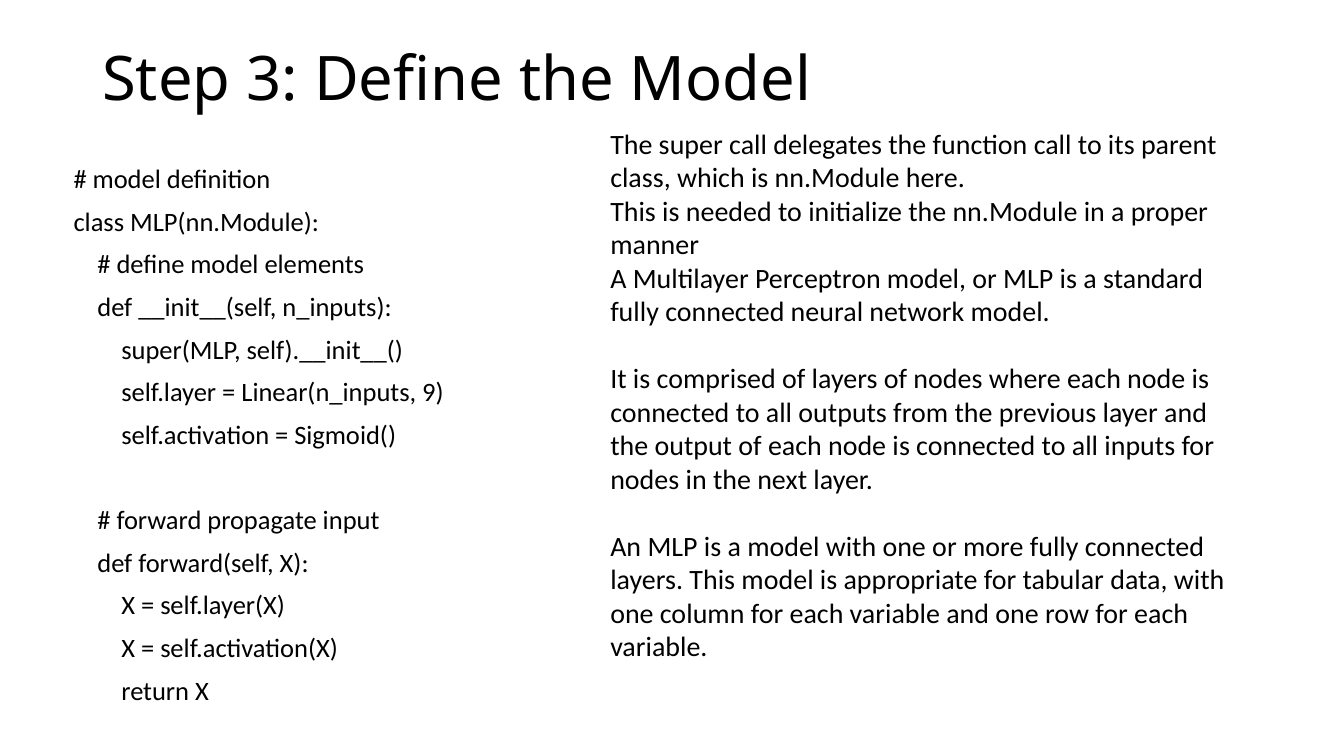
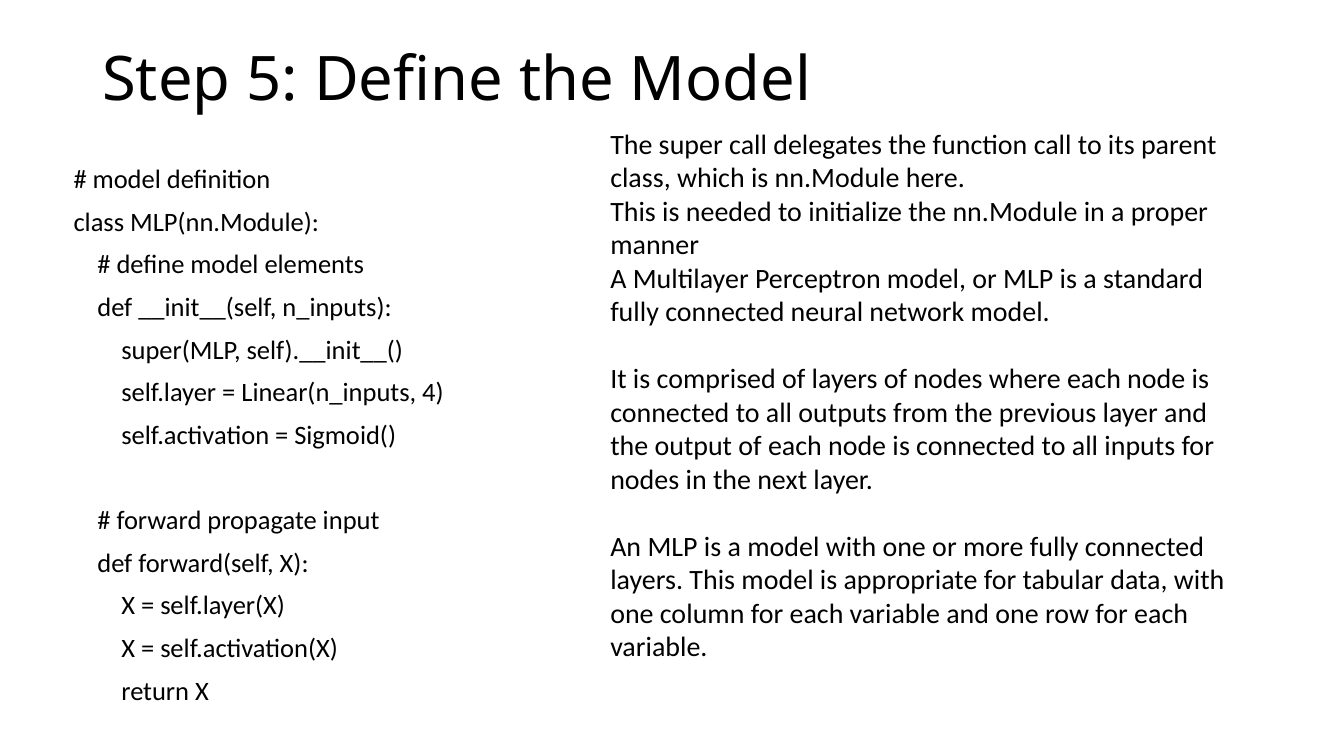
3: 3 -> 5 (272, 80)
9: 9 -> 4 (433, 393)
